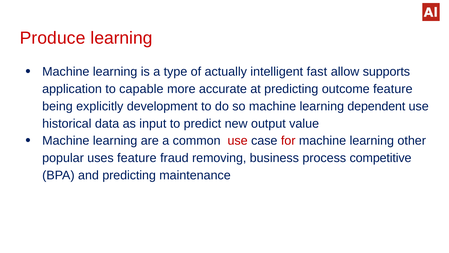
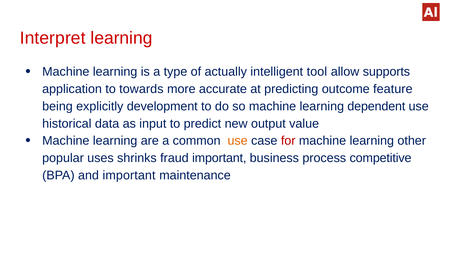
Produce: Produce -> Interpret (53, 38)
fast: fast -> tool (317, 72)
capable: capable -> towards (141, 89)
use colour: red -> orange (238, 141)
uses feature: feature -> shrinks (137, 158)
fraud removing: removing -> important (219, 158)
and predicting: predicting -> important (129, 175)
